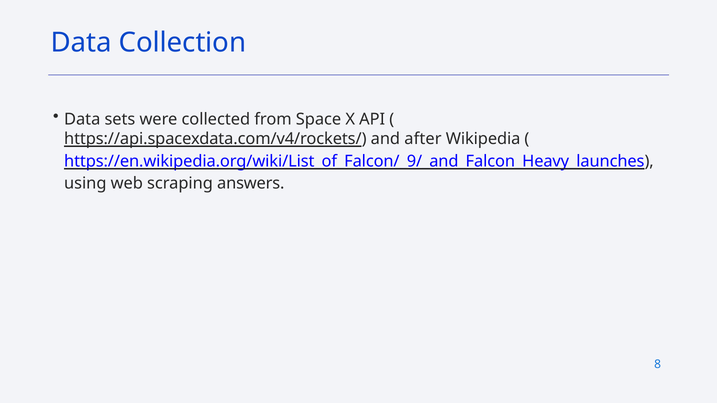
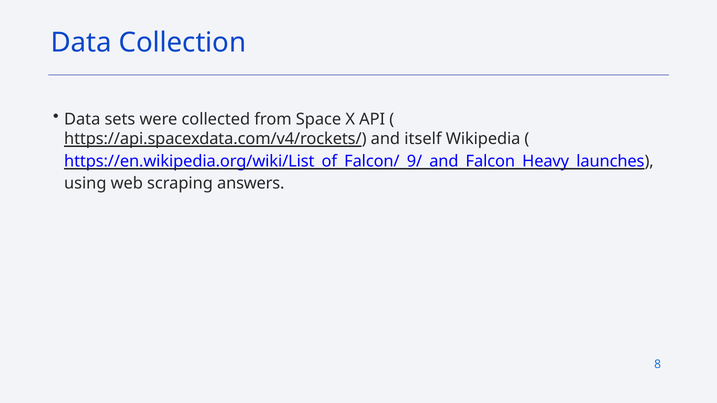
after: after -> itself (423, 139)
